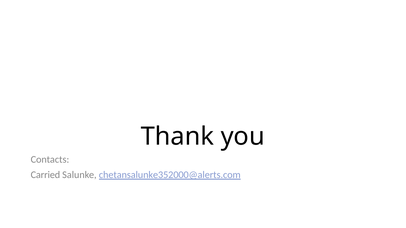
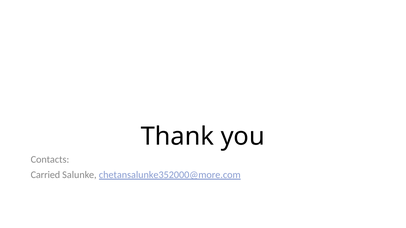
chetansalunke352000@alerts.com: chetansalunke352000@alerts.com -> chetansalunke352000@more.com (170, 175)
